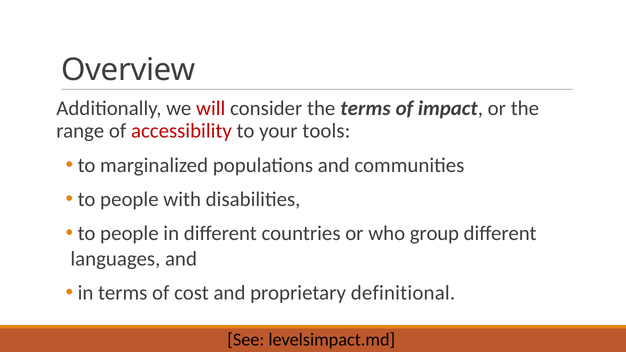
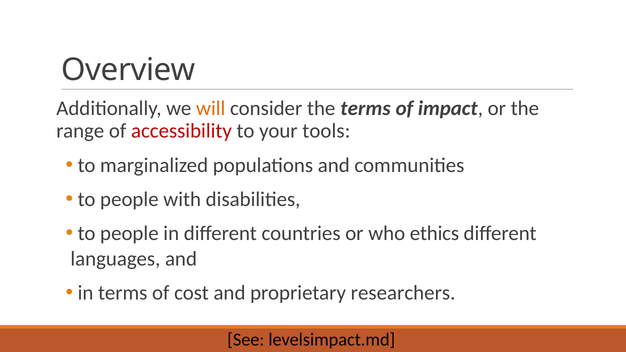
will colour: red -> orange (211, 108)
group: group -> ethics (434, 234)
definitional: definitional -> researchers (403, 293)
